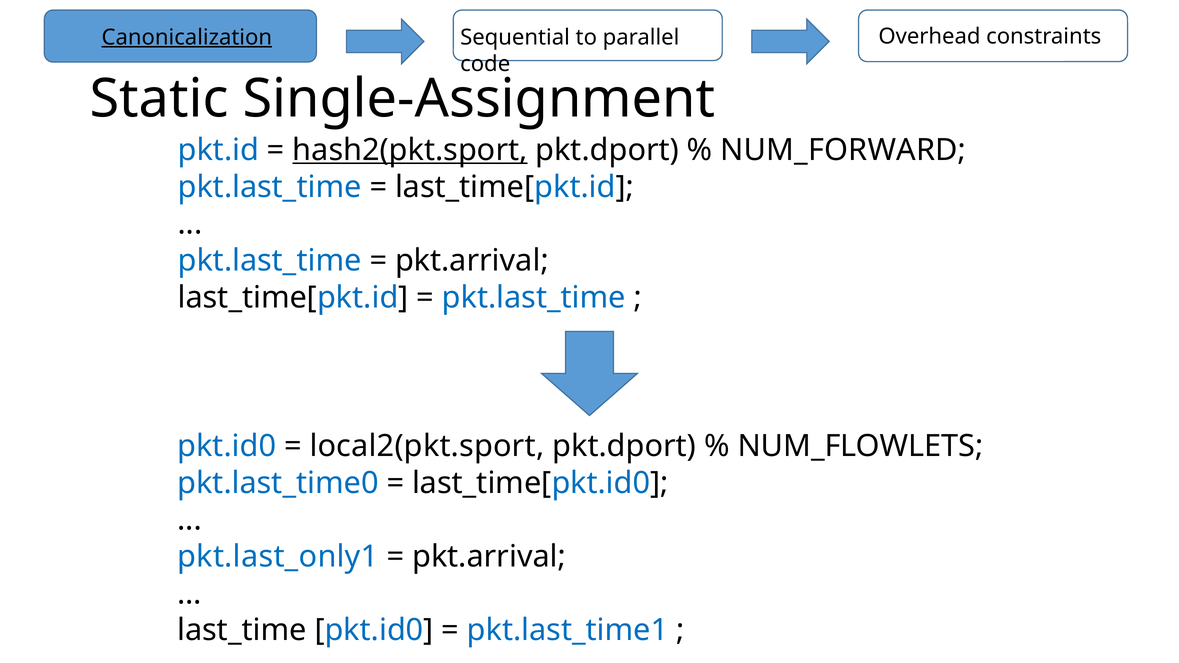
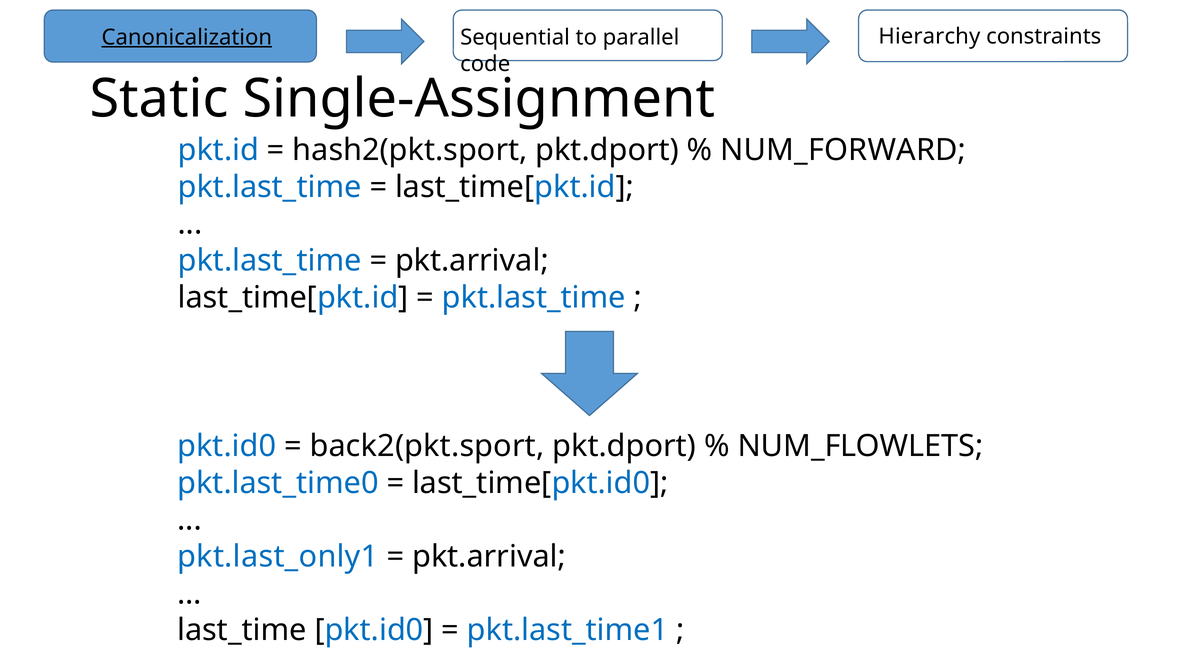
Overhead: Overhead -> Hierarchy (929, 37)
hash2(pkt.sport underline: present -> none (410, 150)
local2(pkt.sport: local2(pkt.sport -> back2(pkt.sport (427, 446)
